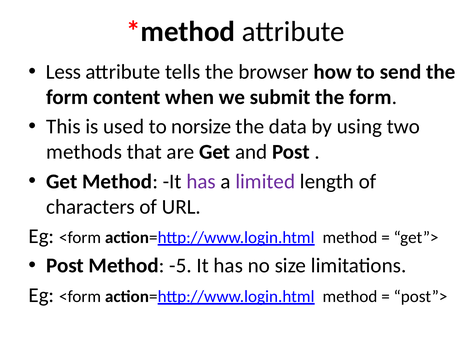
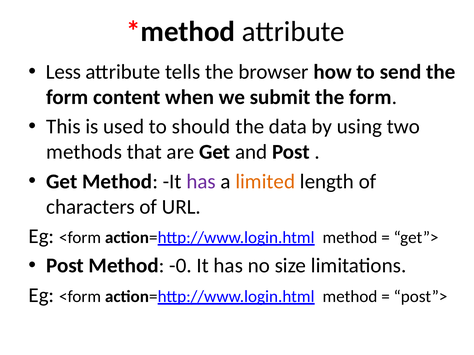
norsize: norsize -> should (201, 127)
limited colour: purple -> orange (265, 182)
-5: -5 -> -0 (180, 266)
